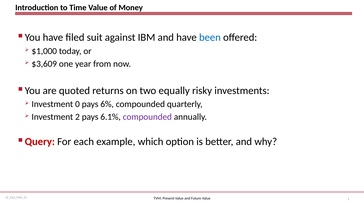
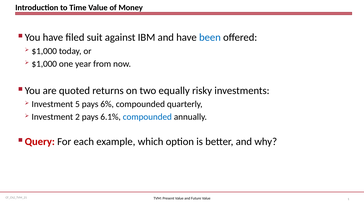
$3,609: $3,609 -> $1,000 (44, 64)
0: 0 -> 5 (77, 104)
compounded colour: purple -> blue (147, 117)
